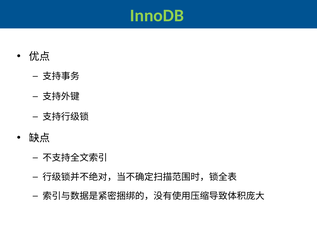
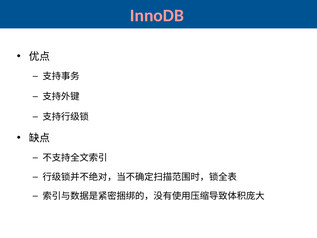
InnoDB colour: light green -> pink (157, 15)
